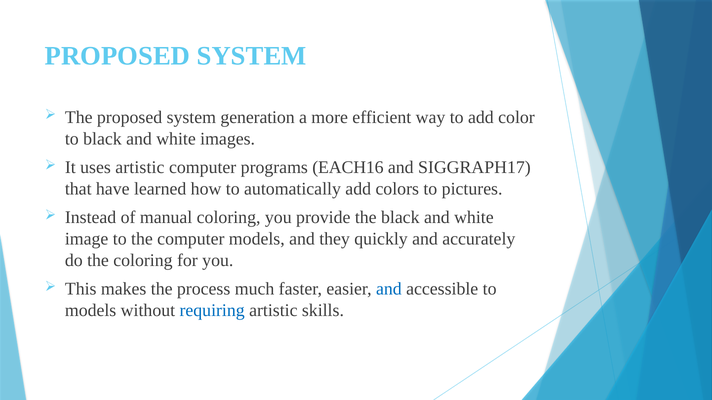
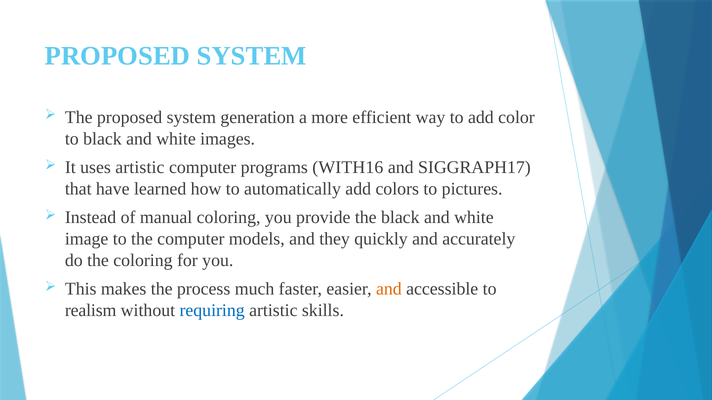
EACH16: EACH16 -> WITH16 (348, 168)
and colour: blue -> orange (389, 289)
models: models -> realism (91, 311)
